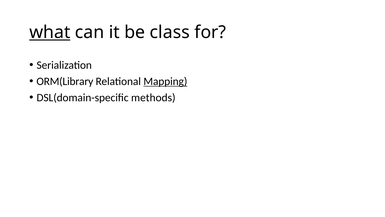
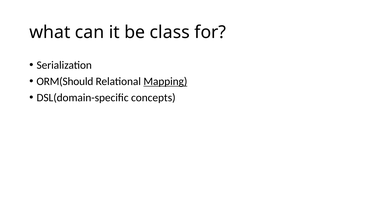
what underline: present -> none (50, 32)
ORM(Library: ORM(Library -> ORM(Should (65, 81)
methods: methods -> concepts (153, 97)
